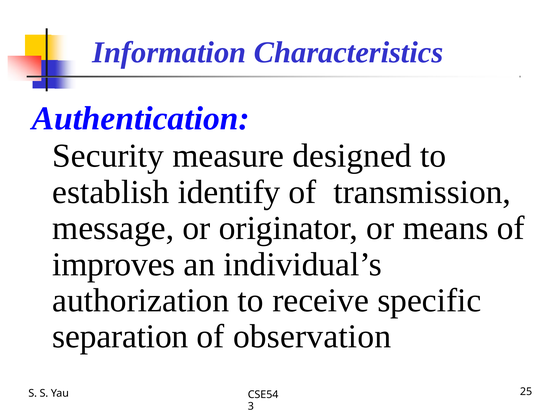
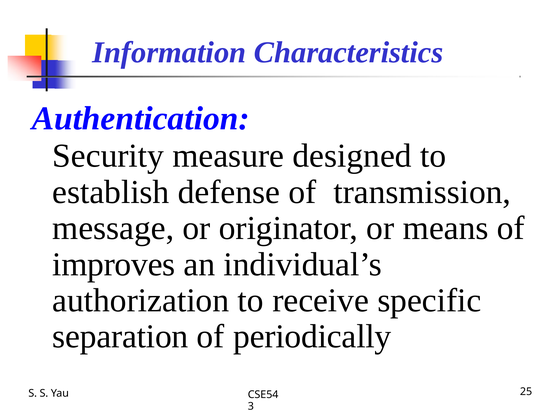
identify: identify -> defense (229, 192)
observation: observation -> periodically (312, 337)
